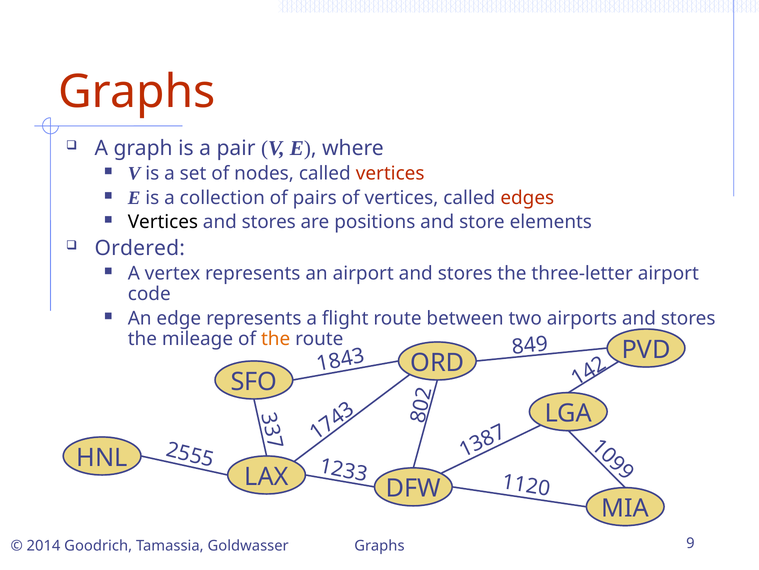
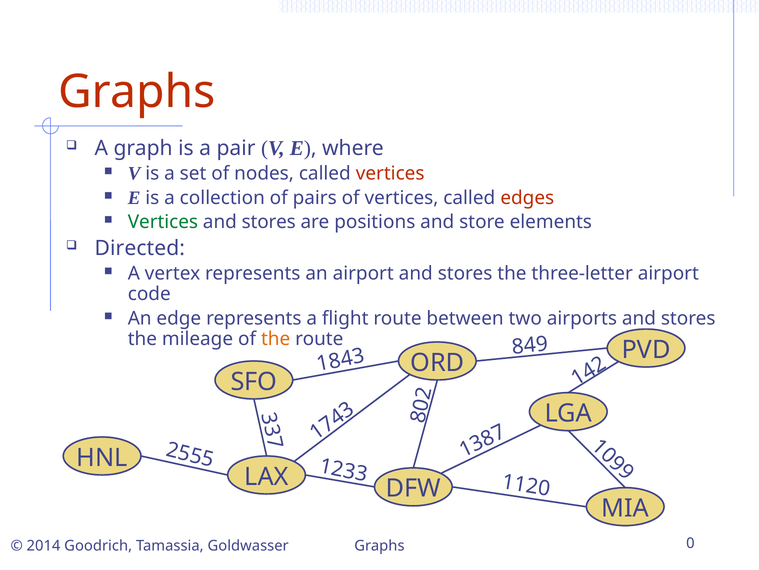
Vertices colour: black -> green (163, 222)
Ordered: Ordered -> Directed (140, 248)
Graphs 9: 9 -> 0 (690, 543)
